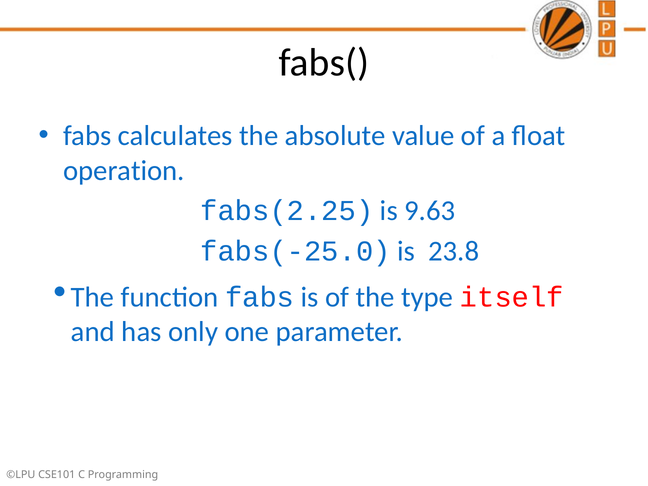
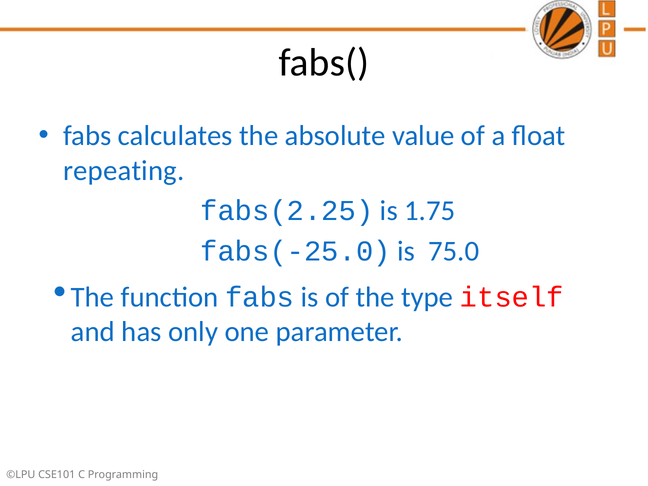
operation: operation -> repeating (124, 171)
9.63: 9.63 -> 1.75 (430, 211)
23.8: 23.8 -> 75.0 (454, 251)
